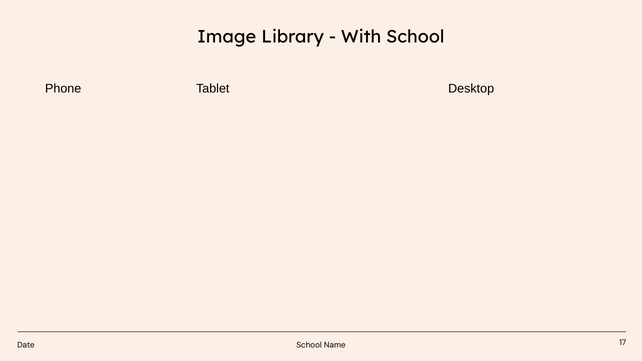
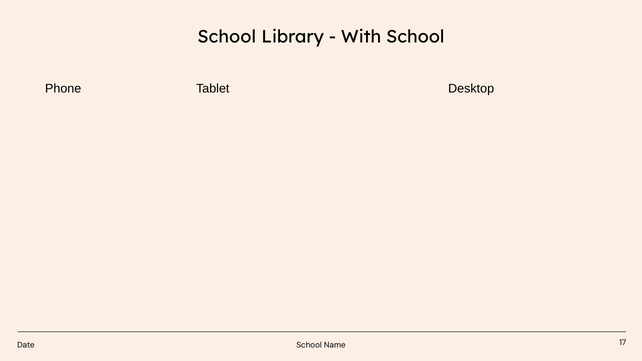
Image: Image -> School (227, 37)
